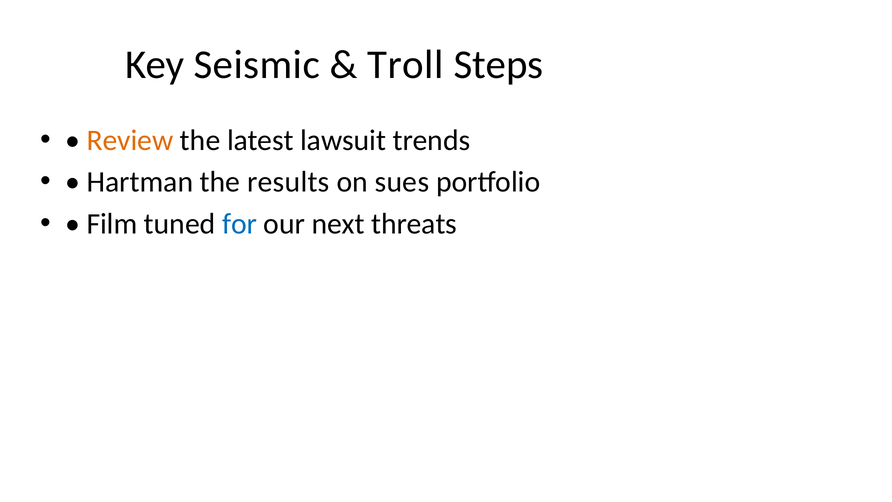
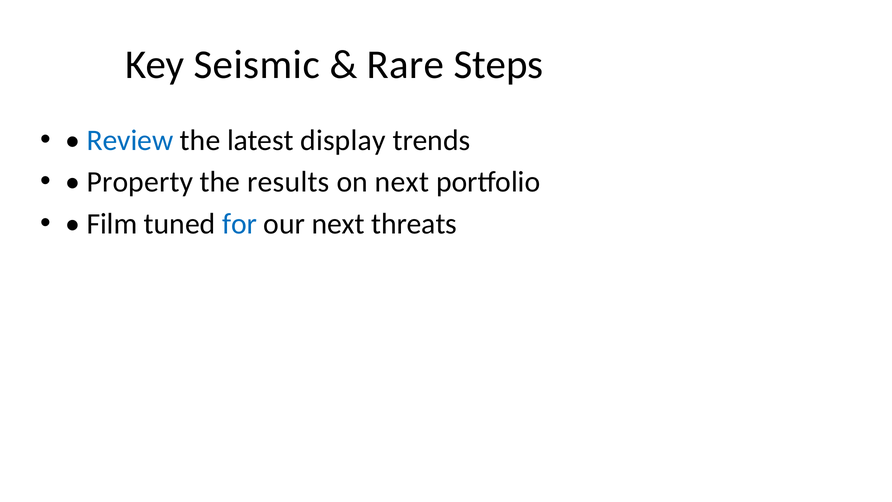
Troll: Troll -> Rare (405, 65)
Review colour: orange -> blue (130, 140)
lawsuit: lawsuit -> display (343, 140)
Hartman: Hartman -> Property (140, 182)
on sues: sues -> next (402, 182)
